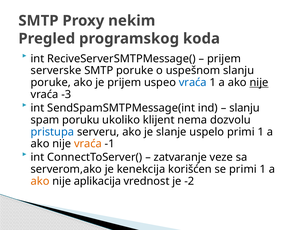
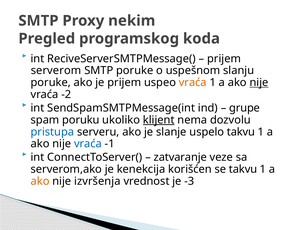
serverske: serverske -> serverom (56, 71)
vraća colour: blue -> orange (193, 83)
-3: -3 -> -2 (66, 95)
slanju: slanju -> grupe (245, 108)
klijent underline: none -> present (159, 120)
uspelo primi: primi -> takvu (241, 132)
vraća colour: orange -> blue (88, 144)
se primi: primi -> takvu (243, 169)
aplikacija: aplikacija -> izvršenja (97, 181)
-2: -2 -> -3 (189, 181)
